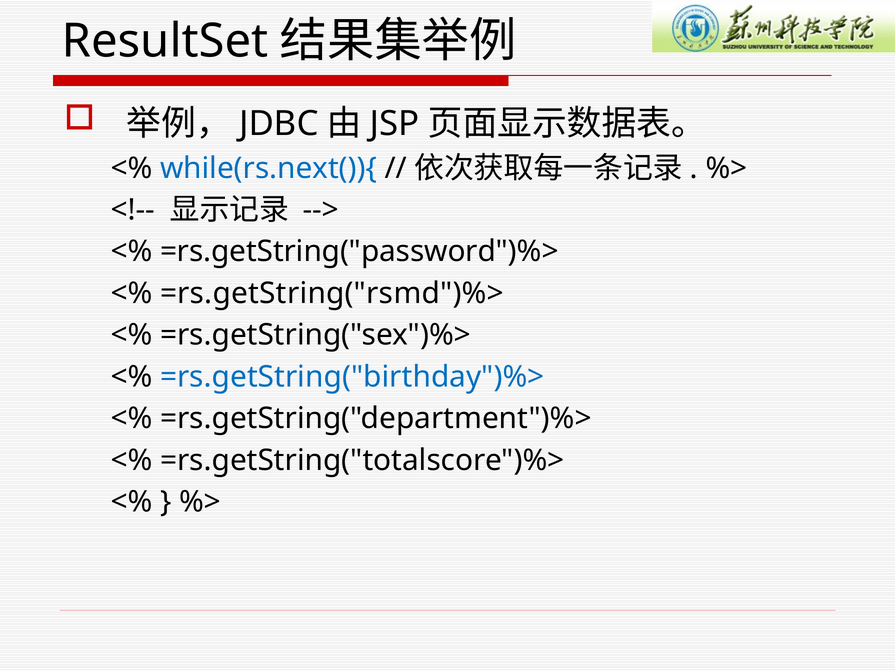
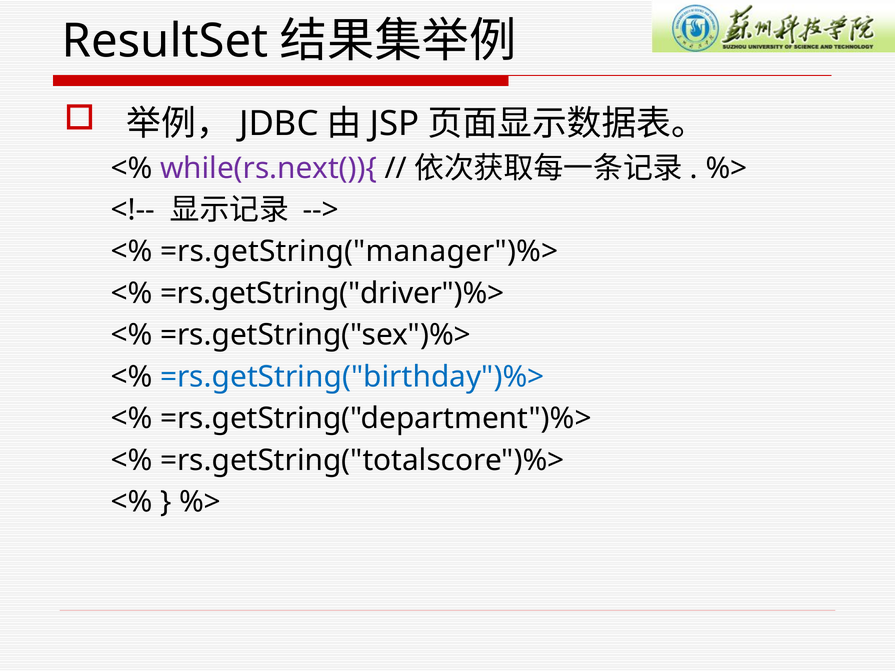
while(rs.next()){ colour: blue -> purple (269, 168)
=rs.getString("password")%>: =rs.getString("password")%> -> =rs.getString("manager")%> (359, 252)
=rs.getString("rsmd")%>: =rs.getString("rsmd")%> -> =rs.getString("driver")%> (332, 294)
